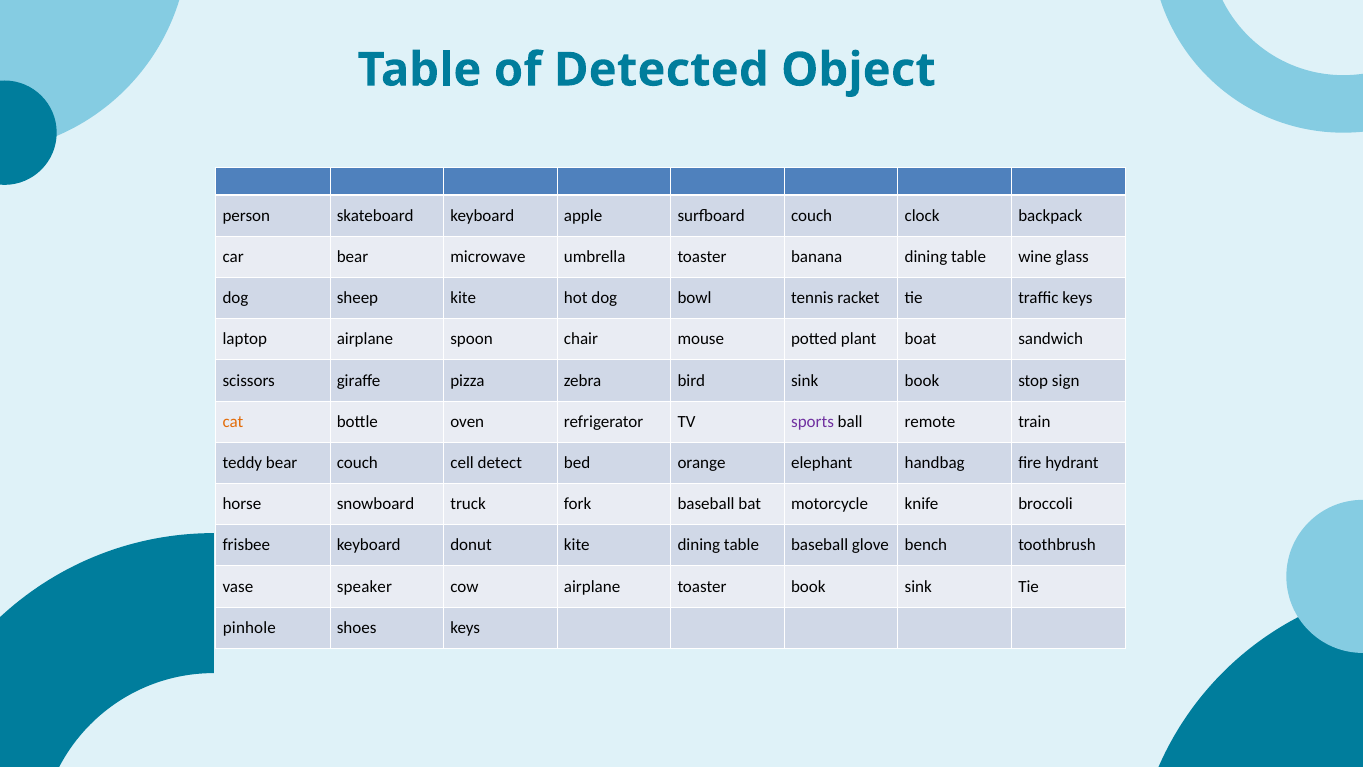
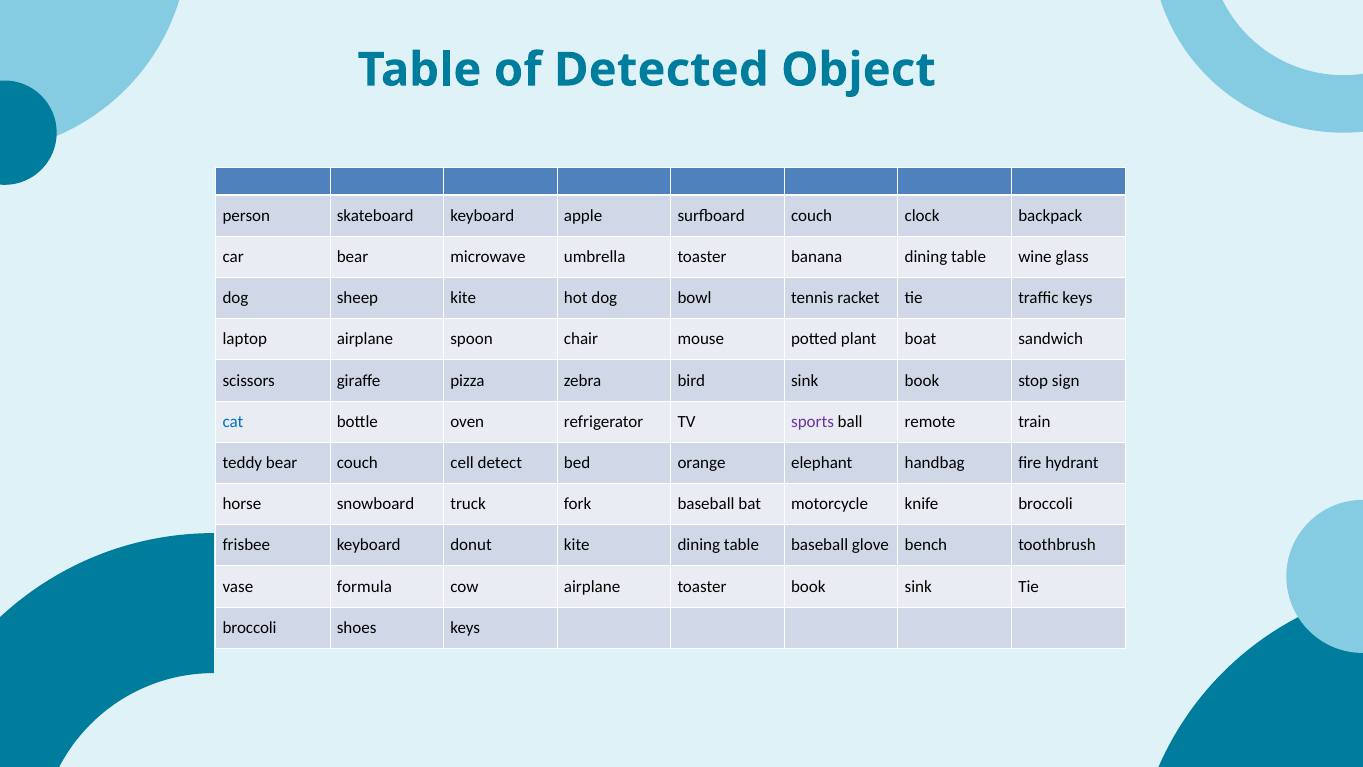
cat colour: orange -> blue (233, 422)
speaker: speaker -> formula (364, 586)
pinhole: pinhole -> broccoli (250, 627)
